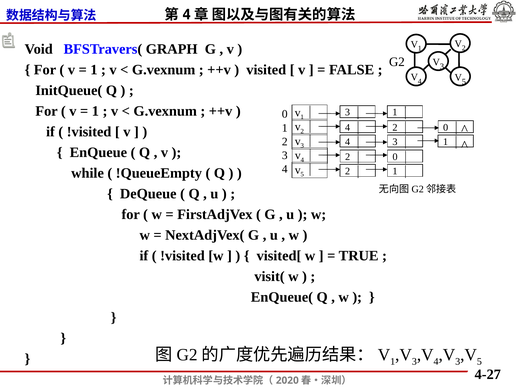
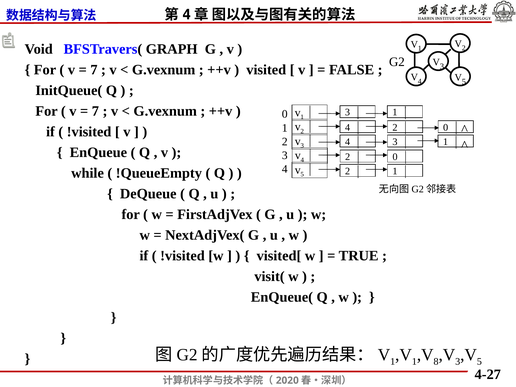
1: 1 -> 7 (94, 70)
1: 1 -> 7 (95, 111)
3: 3 -> 1 (414, 362)
4: 4 -> 8 (436, 362)
